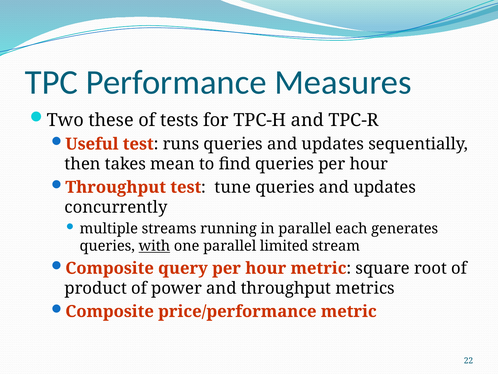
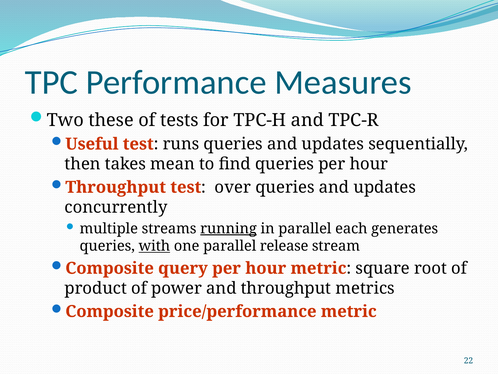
tune: tune -> over (233, 187)
running underline: none -> present (228, 228)
limited: limited -> release (284, 246)
